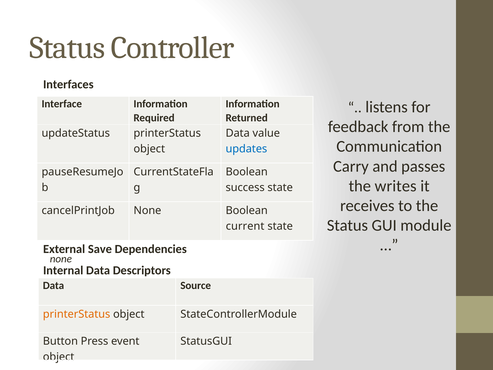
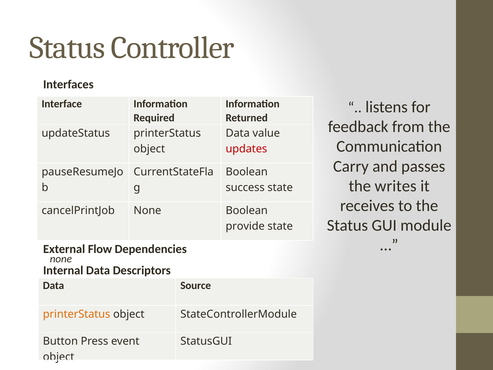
updates colour: blue -> red (246, 149)
current: current -> provide (245, 226)
Save: Save -> Flow (100, 249)
